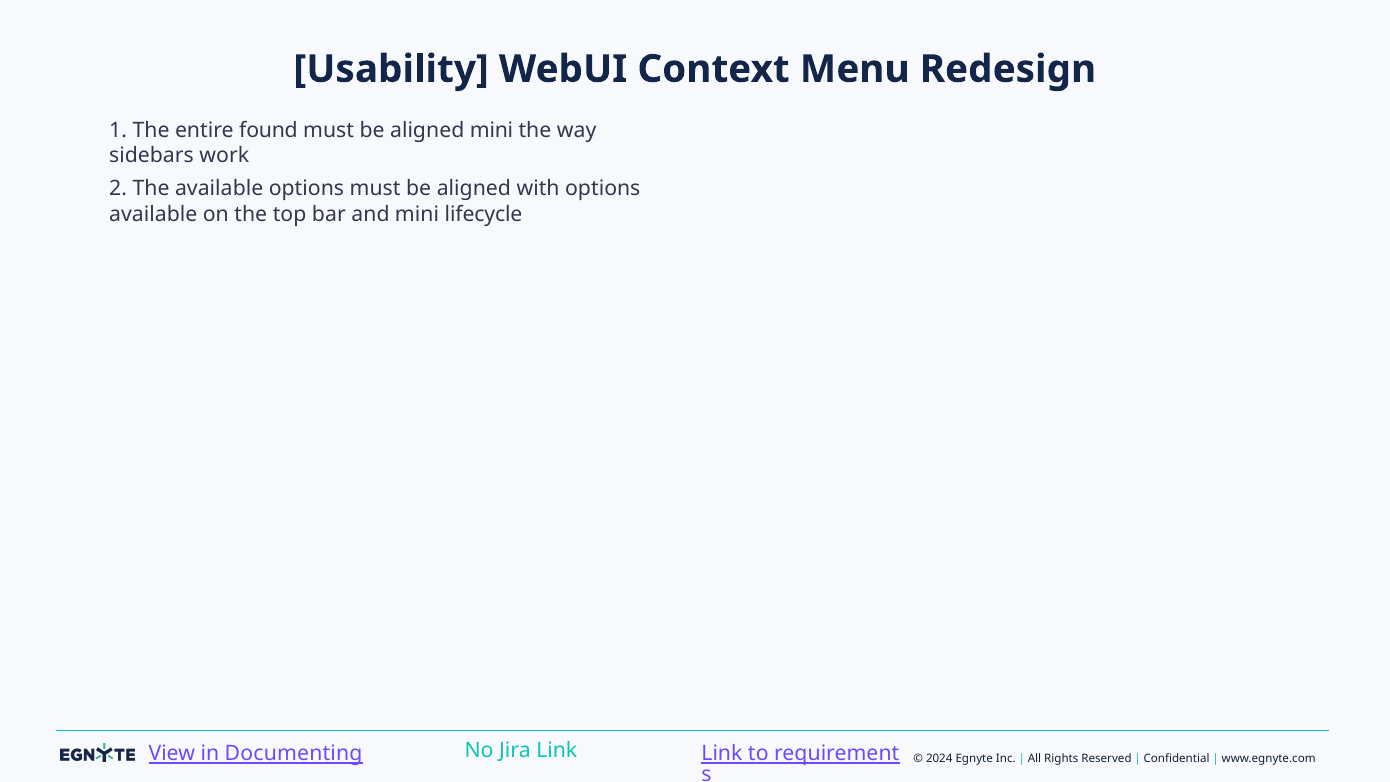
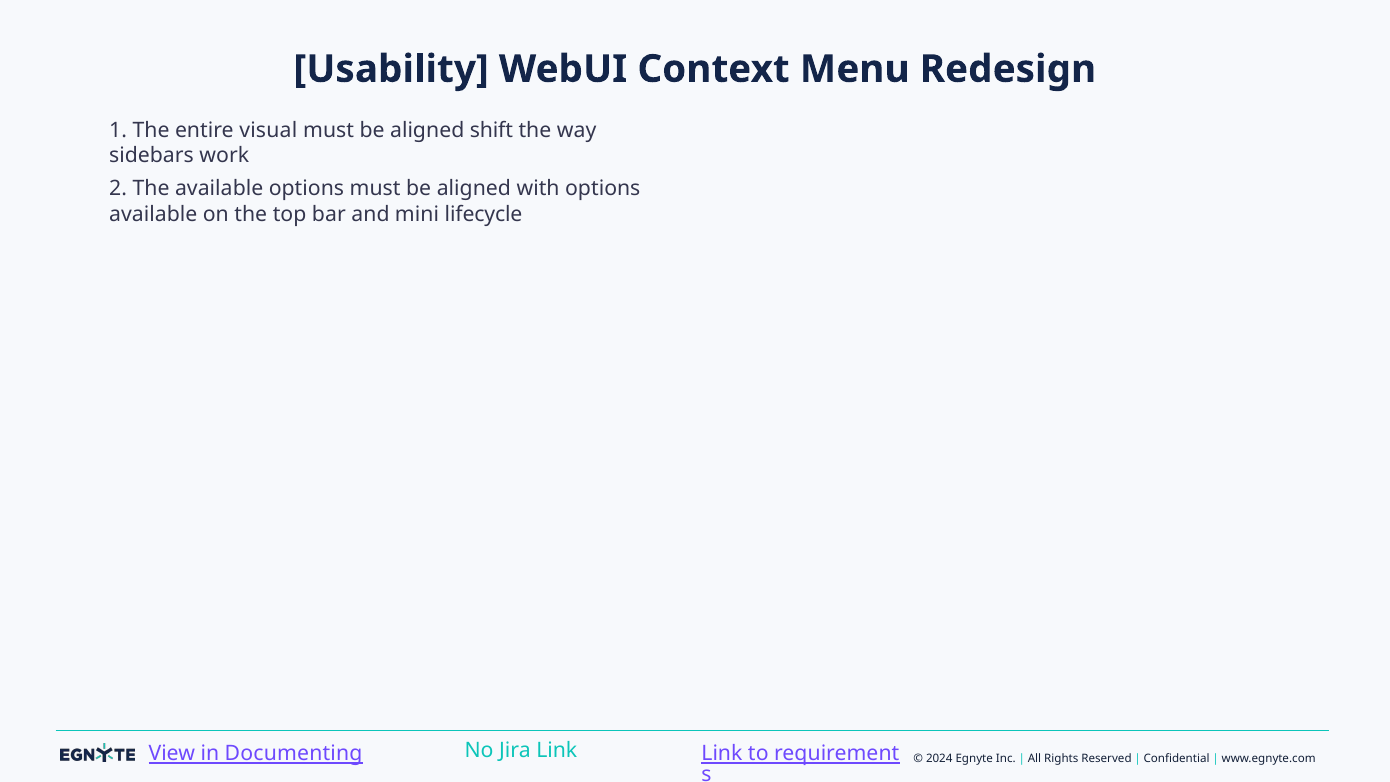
found: found -> visual (268, 130)
aligned mini: mini -> shift (491, 130)
